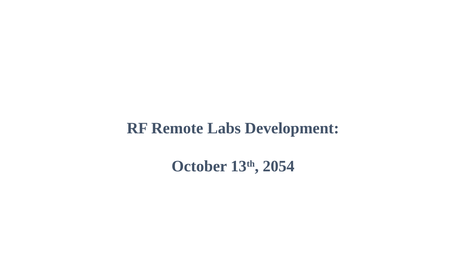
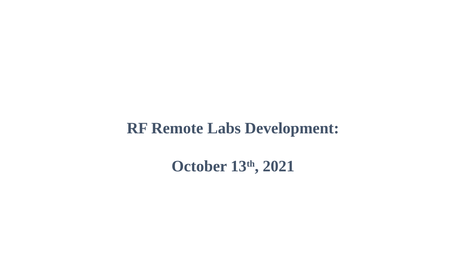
2054: 2054 -> 2021 (279, 166)
